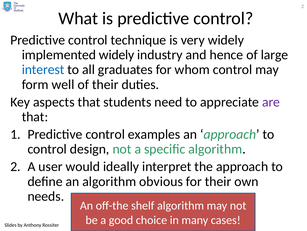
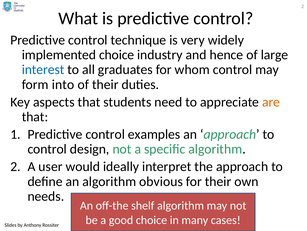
implemented widely: widely -> choice (117, 55)
well: well -> into (63, 84)
are colour: purple -> orange (271, 102)
